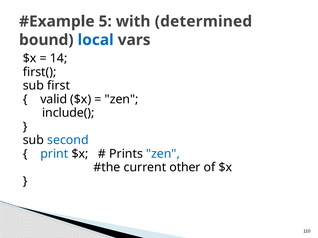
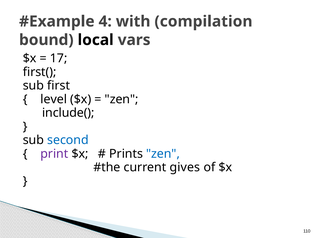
5: 5 -> 4 (105, 21)
determined: determined -> compilation (203, 21)
local colour: blue -> black (96, 40)
14: 14 -> 17 (59, 59)
valid: valid -> level (54, 99)
print colour: blue -> purple (54, 154)
other: other -> gives (185, 168)
